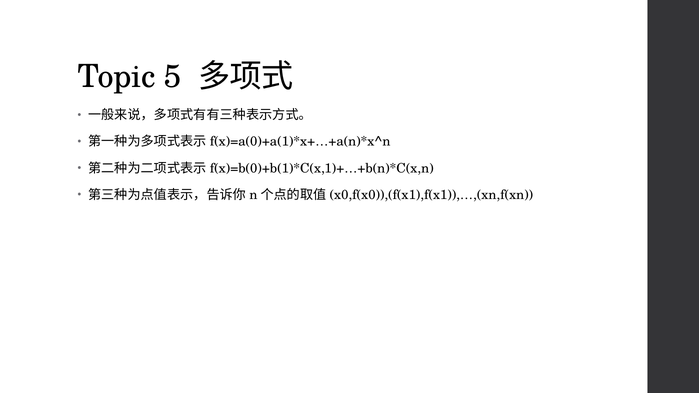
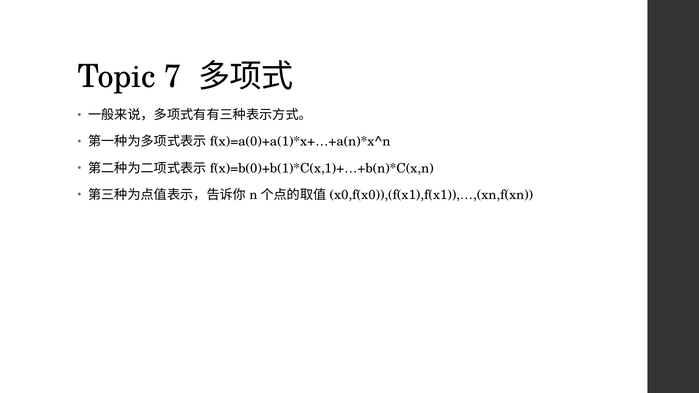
5: 5 -> 7 (173, 77)
